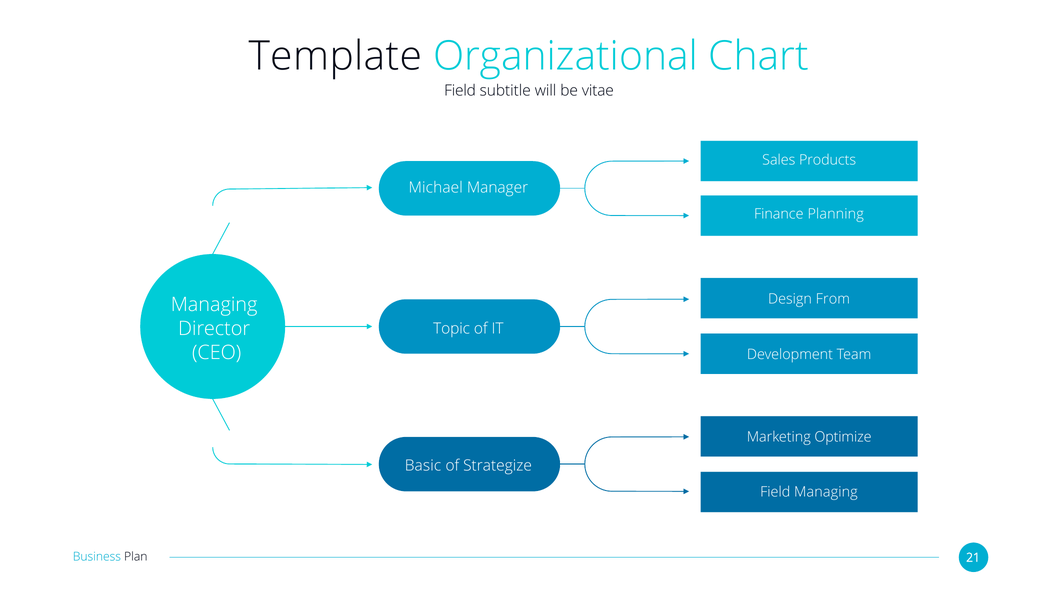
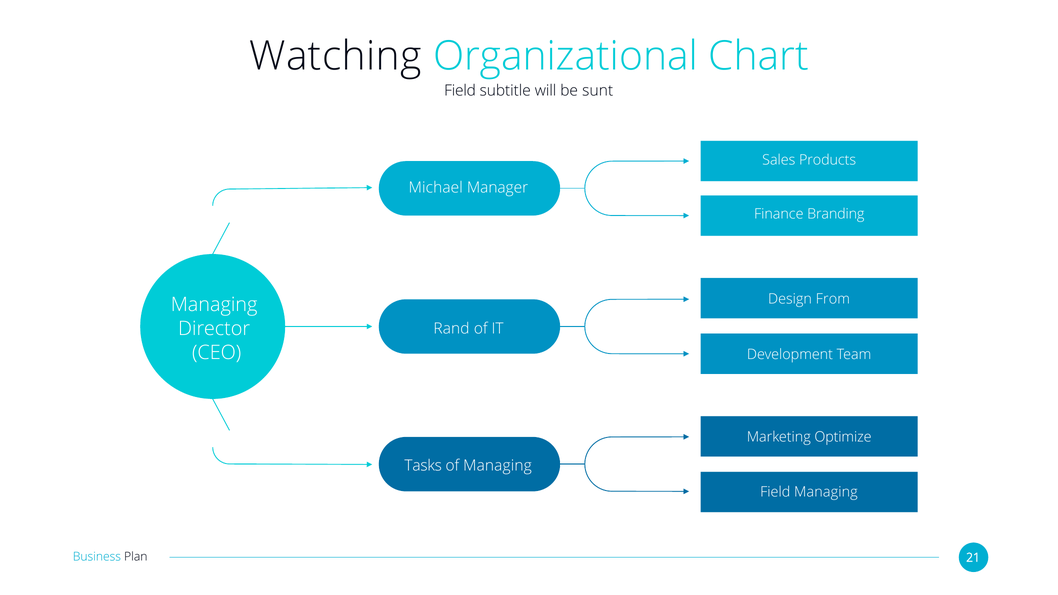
Template: Template -> Watching (335, 56)
vitae: vitae -> sunt (598, 91)
Planning: Planning -> Branding (836, 214)
Topic: Topic -> Rand (451, 329)
Basic: Basic -> Tasks (423, 466)
of Strategize: Strategize -> Managing (497, 466)
